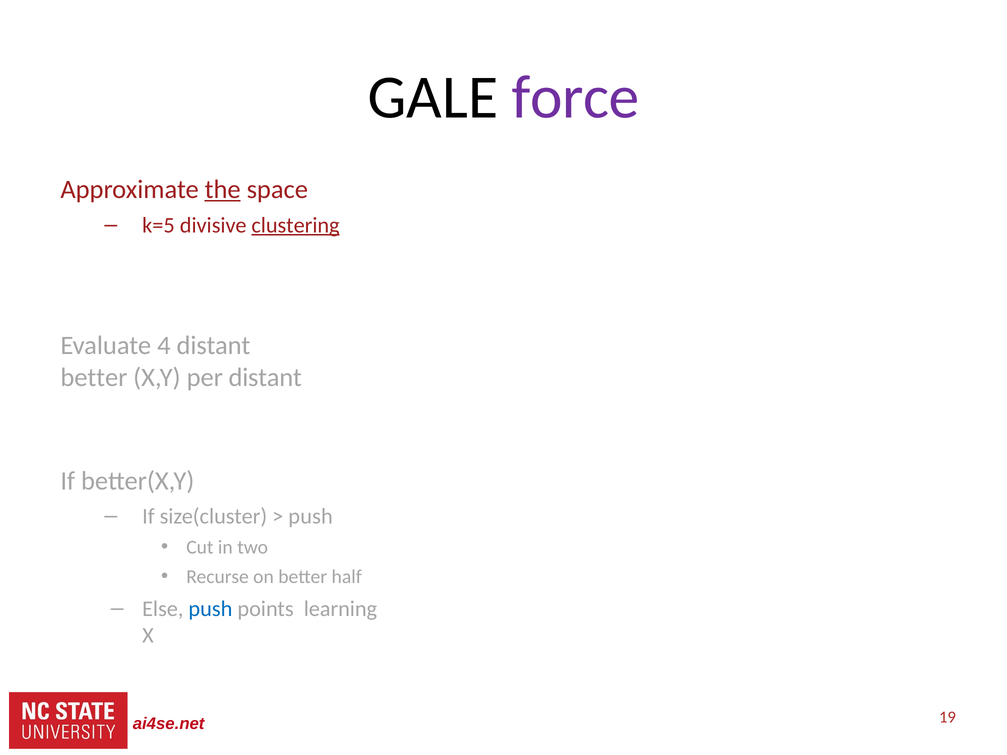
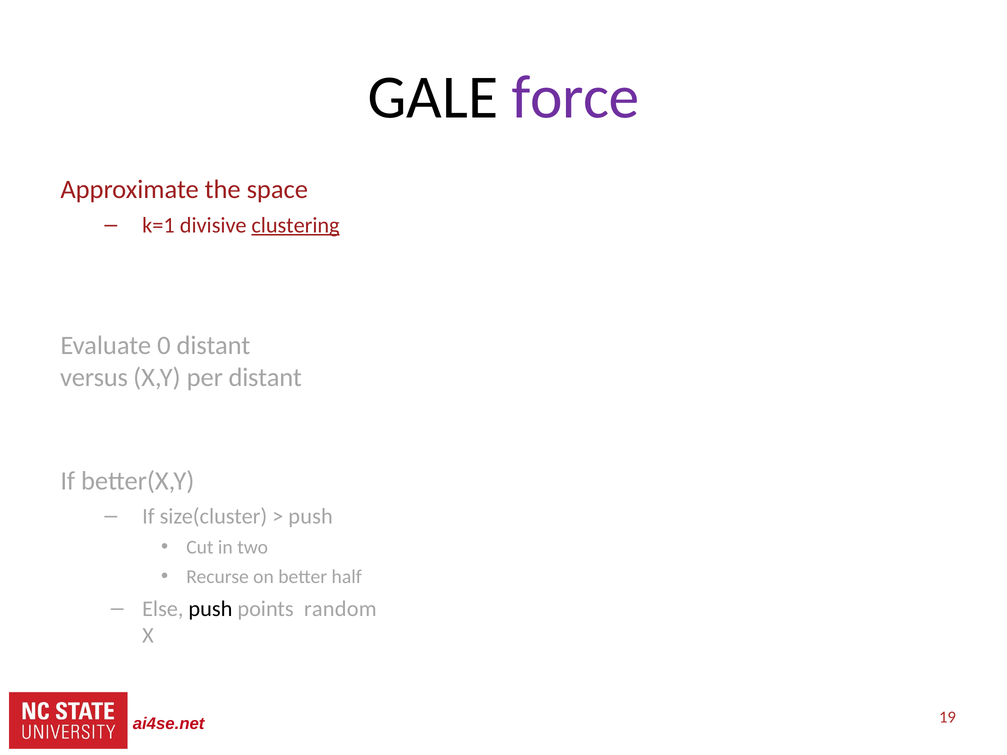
the underline: present -> none (223, 190)
k=5: k=5 -> k=1 (158, 225)
4: 4 -> 0 (164, 346)
better: better -> versus (94, 377)
push colour: blue -> black (210, 609)
learning: learning -> random (340, 609)
